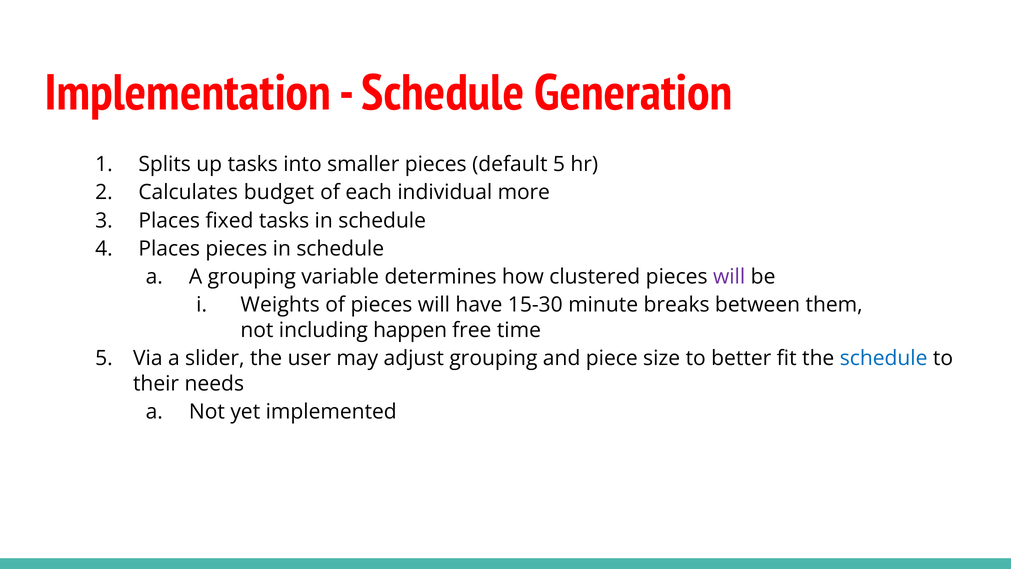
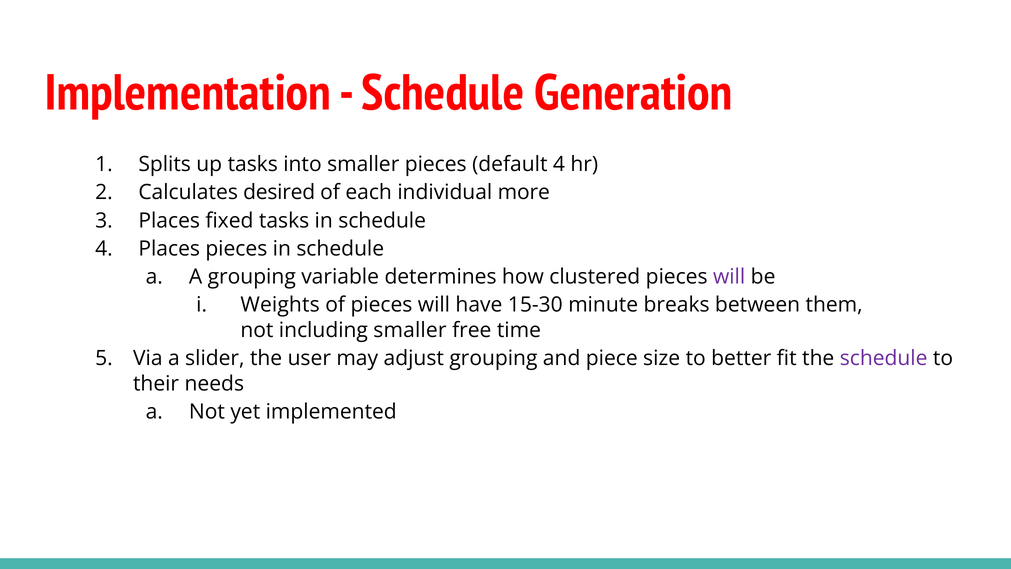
default 5: 5 -> 4 (559, 164)
budget: budget -> desired (279, 192)
including happen: happen -> smaller (410, 330)
schedule colour: blue -> purple (884, 358)
